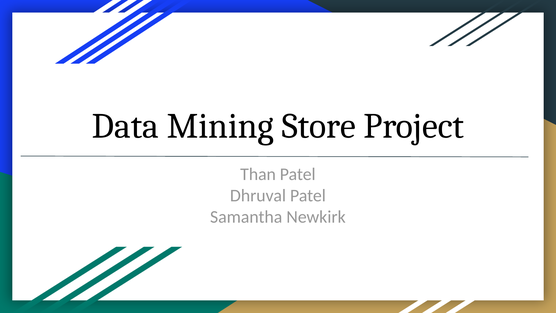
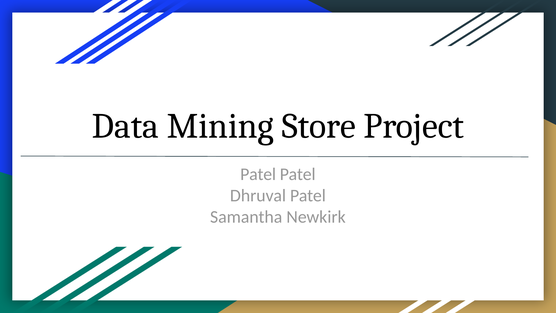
Than: Than -> Patel (258, 174)
